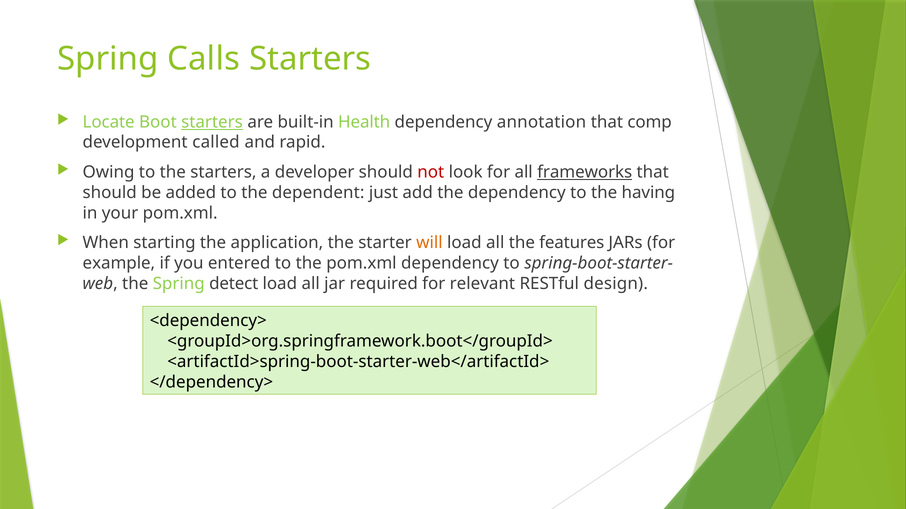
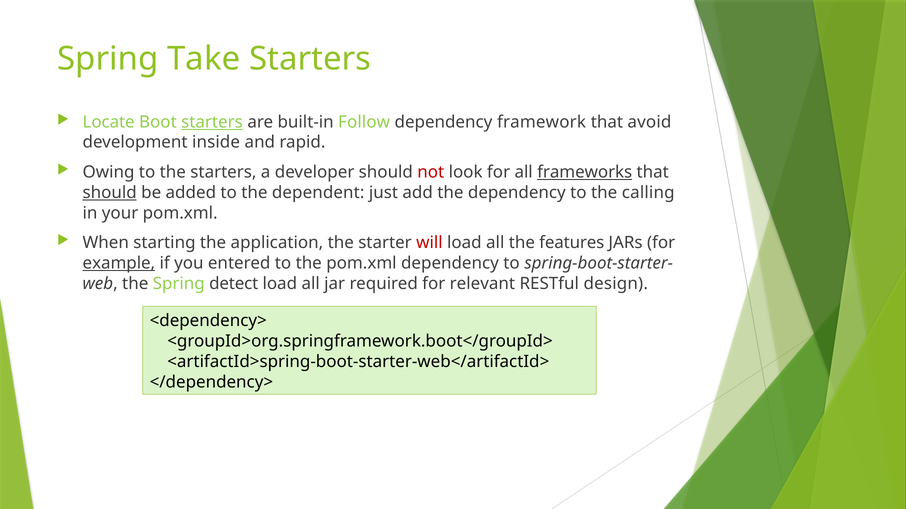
Calls: Calls -> Take (204, 59)
Health: Health -> Follow (364, 122)
annotation: annotation -> framework (541, 122)
comp: comp -> avoid (649, 122)
called: called -> inside (216, 143)
should underline: none -> present (110, 193)
having: having -> calling (648, 193)
will colour: orange -> red (429, 243)
example underline: none -> present (119, 263)
